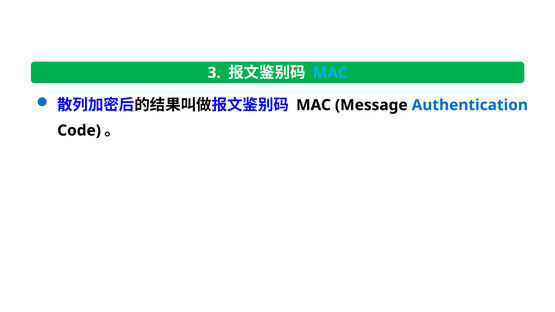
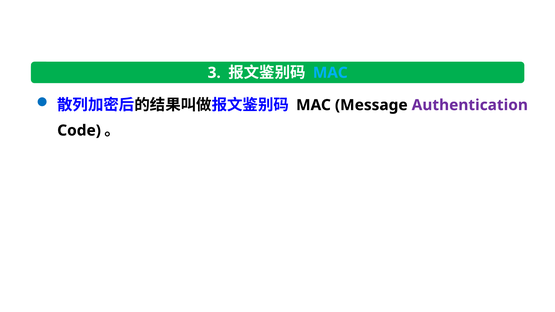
Authentication colour: blue -> purple (470, 105)
